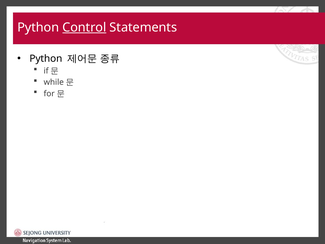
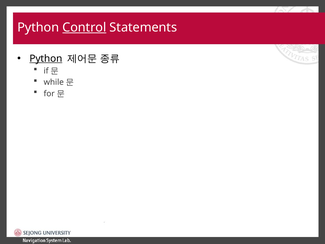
Python underline: none -> present (46, 58)
